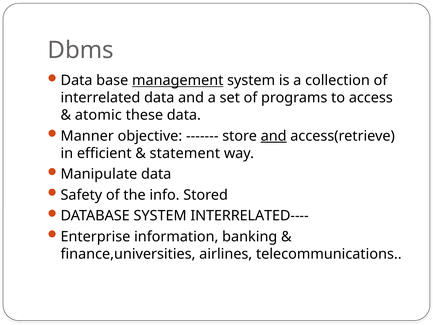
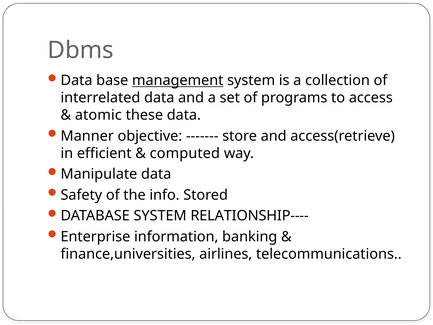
and underline: present -> none (274, 136)
statement: statement -> computed (185, 153)
INTERRELATED----: INTERRELATED---- -> RELATIONSHIP---- (250, 216)
